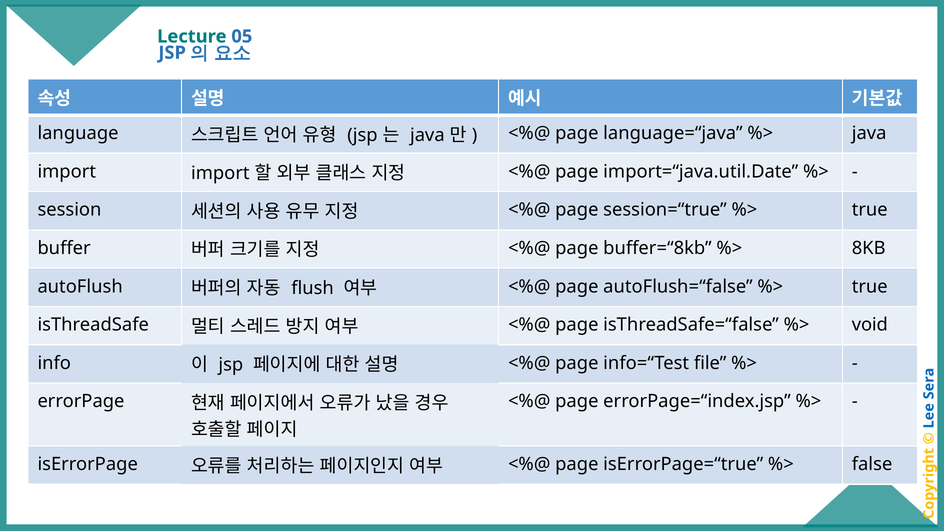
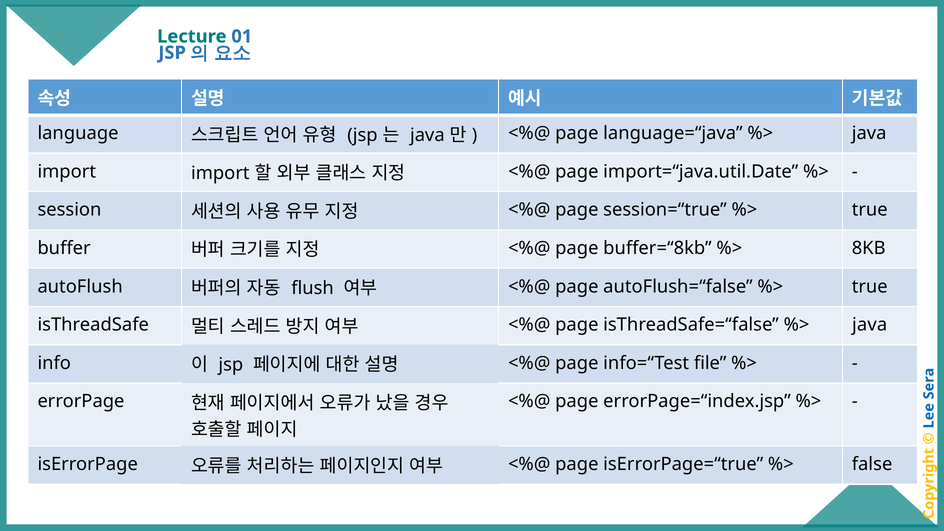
05: 05 -> 01 (242, 36)
void: void -> java (870, 325)
